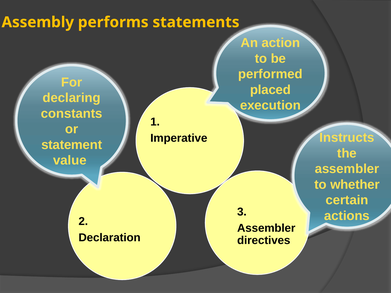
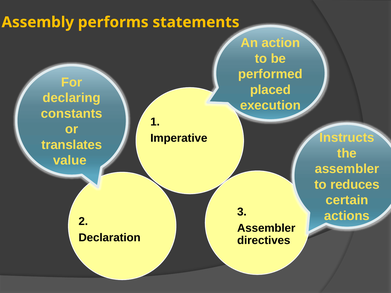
statement: statement -> translates (72, 145)
whether: whether -> reduces (355, 185)
